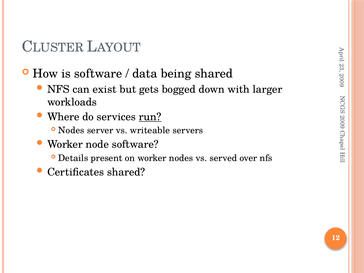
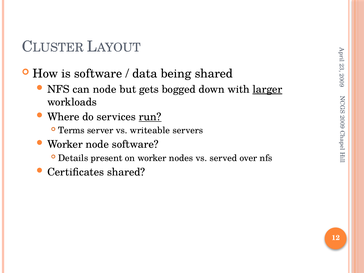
can exist: exist -> node (105, 89)
larger underline: none -> present (267, 89)
Nodes: Nodes -> Terms (71, 130)
